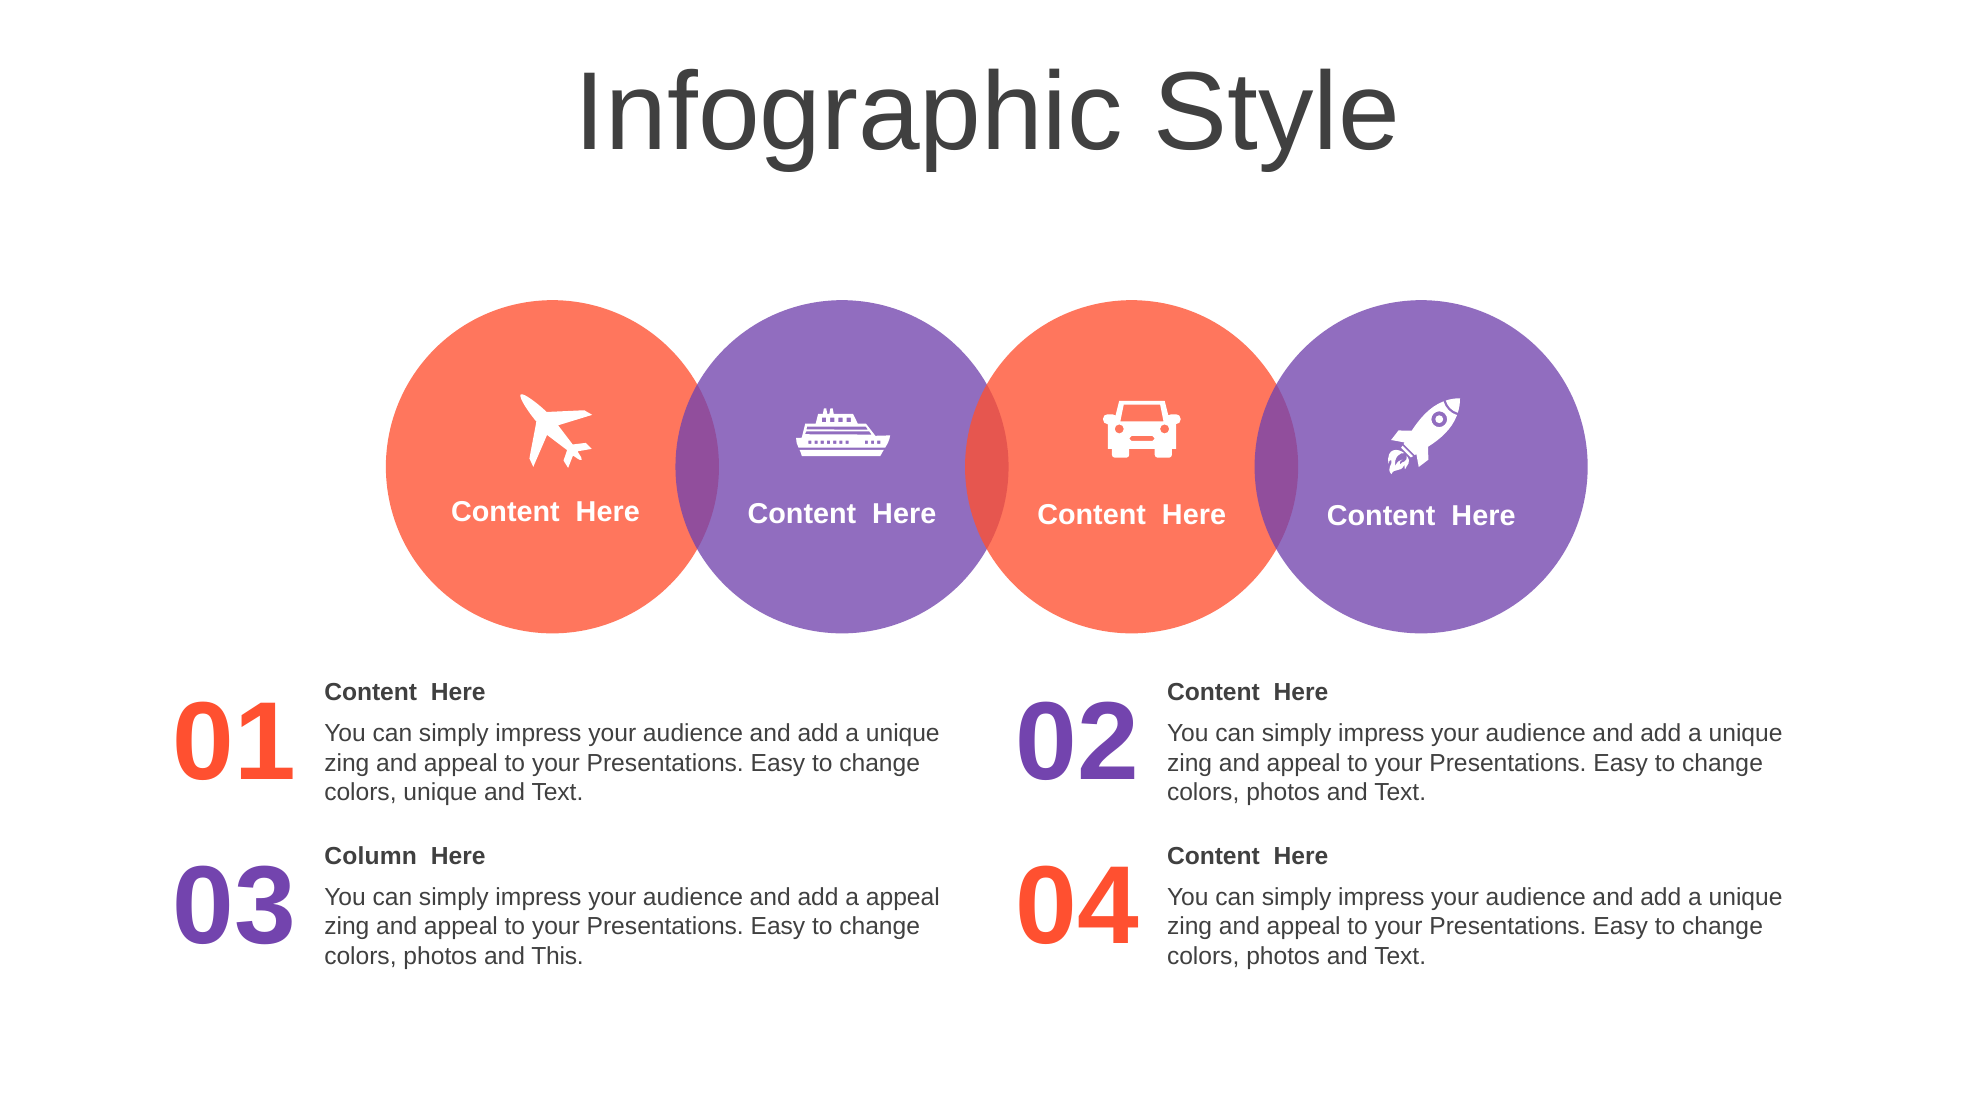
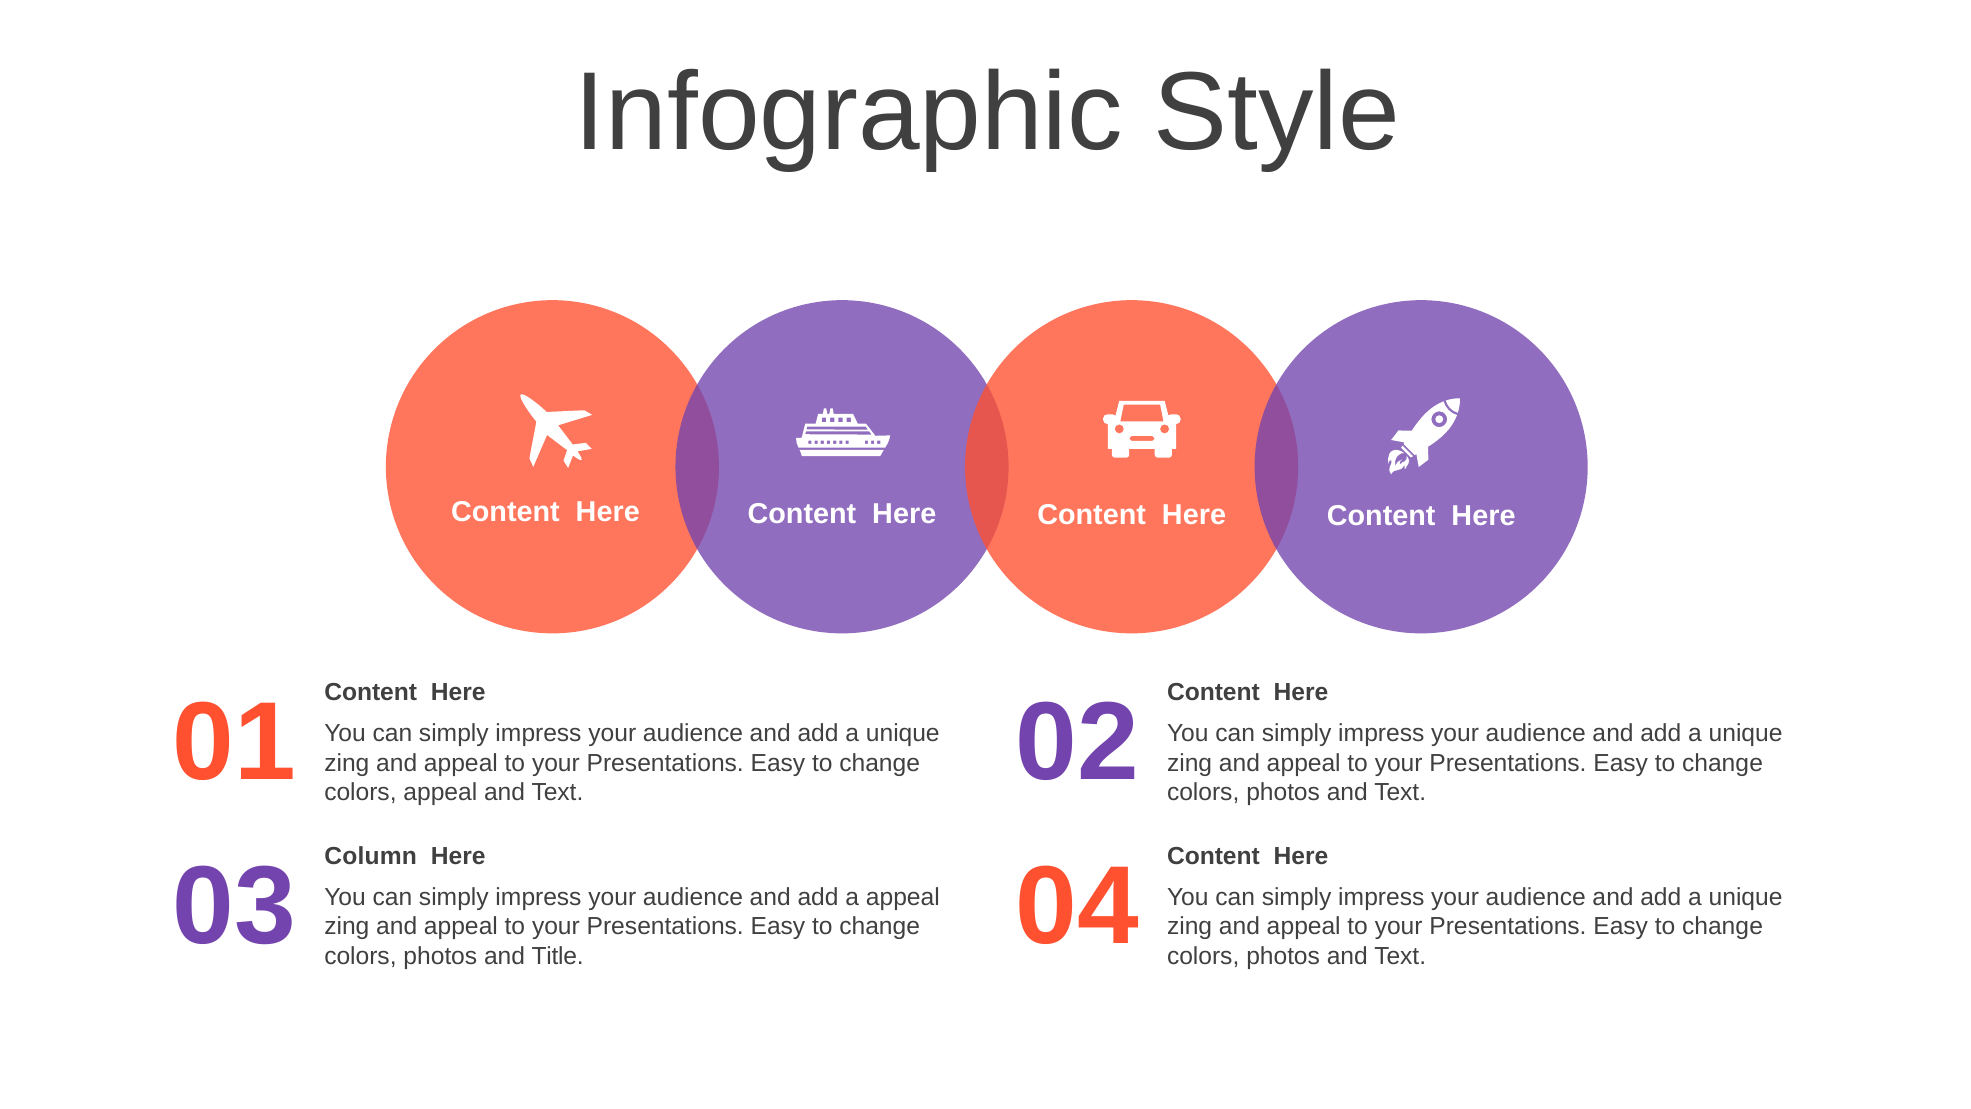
colors unique: unique -> appeal (440, 792)
This: This -> Title (558, 956)
